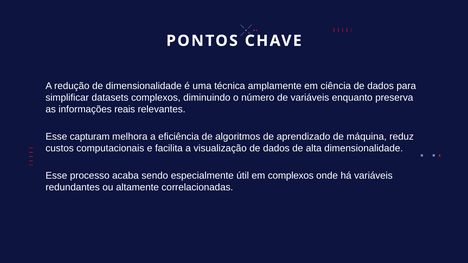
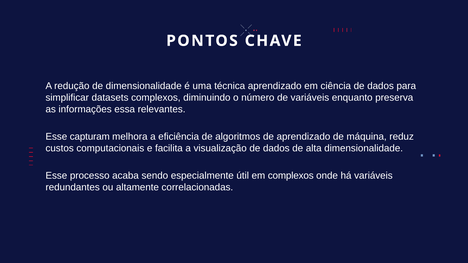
técnica amplamente: amplamente -> aprendizado (275, 86)
reais: reais -> essa (125, 110)
